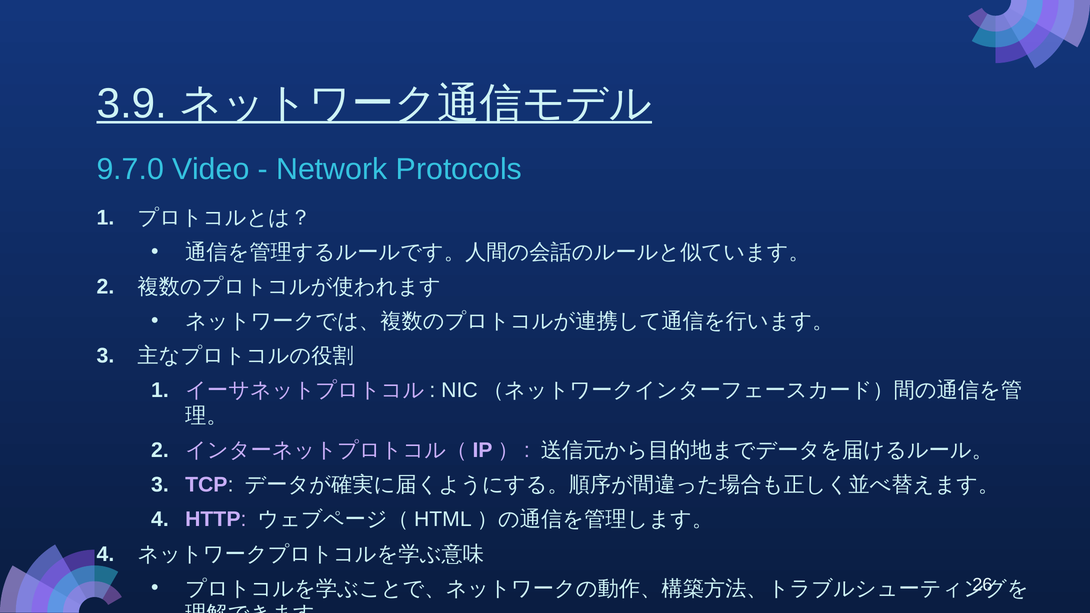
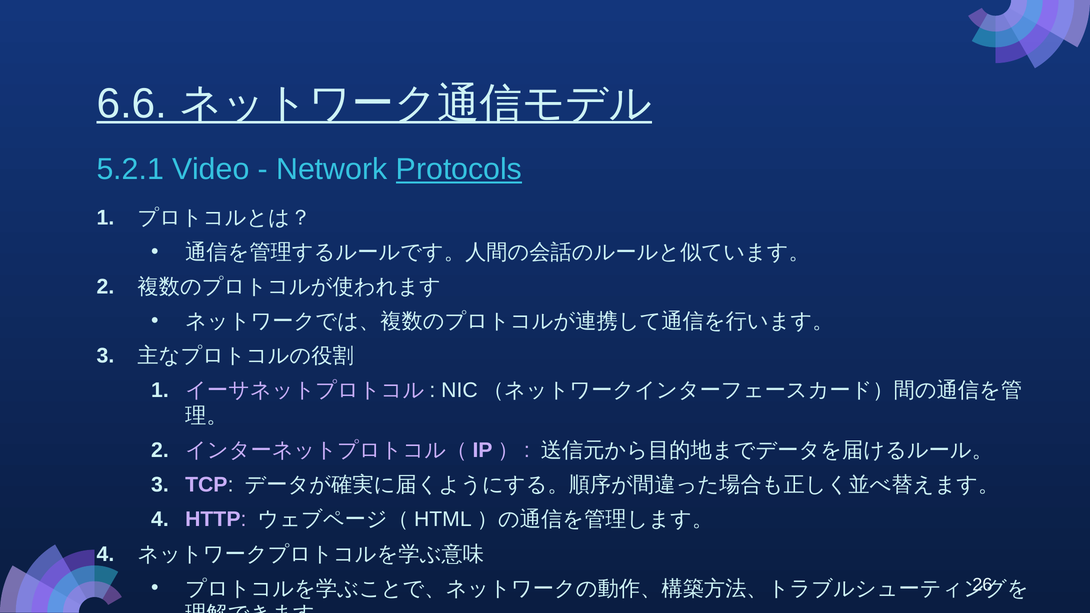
3.9: 3.9 -> 6.6 (132, 104)
9.7.0: 9.7.0 -> 5.2.1 (130, 169)
Protocols underline: none -> present (459, 169)
